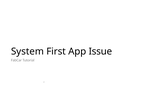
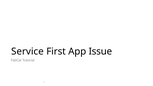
System: System -> Service (27, 51)
